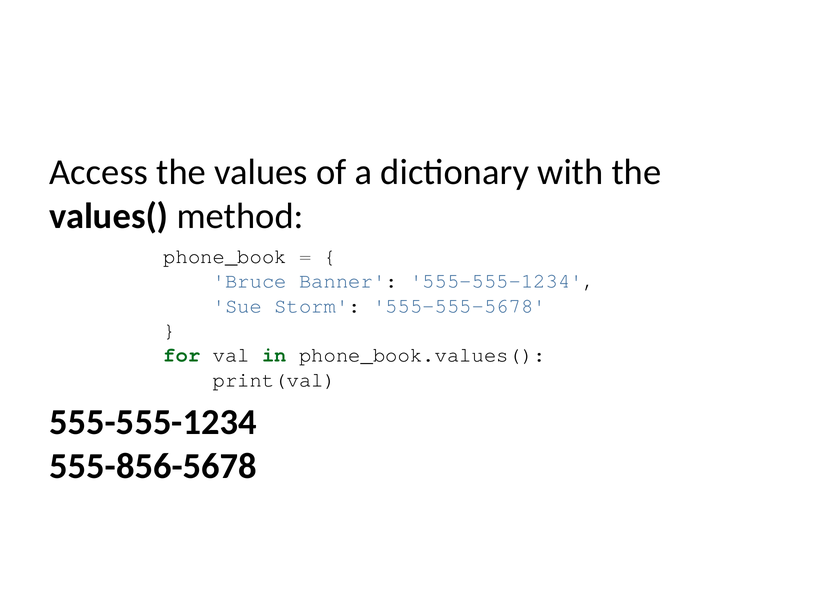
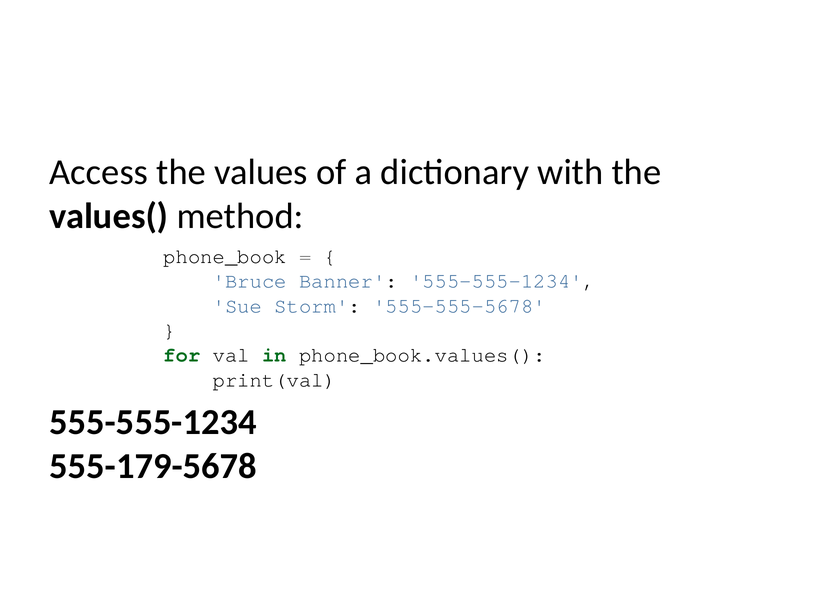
555-856-5678: 555-856-5678 -> 555-179-5678 (153, 467)
